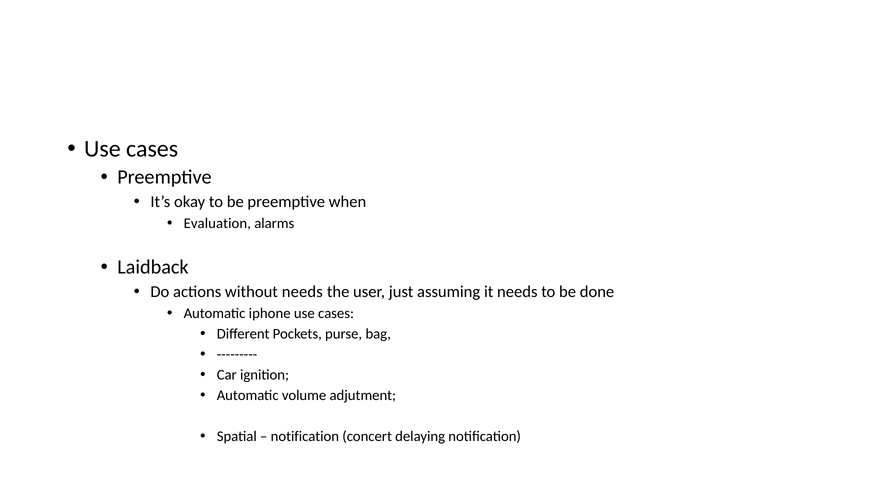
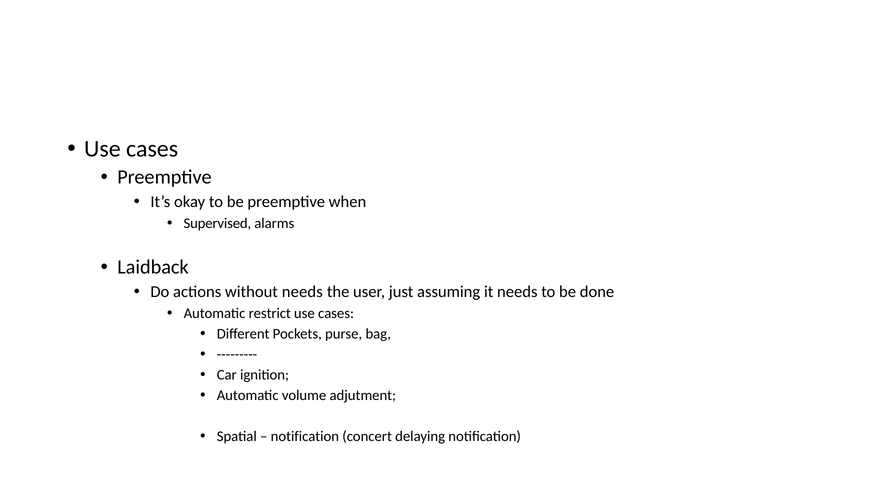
Evaluation: Evaluation -> Supervised (217, 223)
iphone: iphone -> restrict (270, 313)
